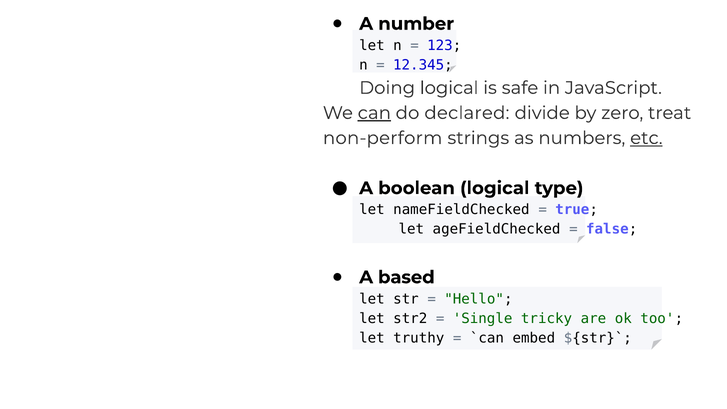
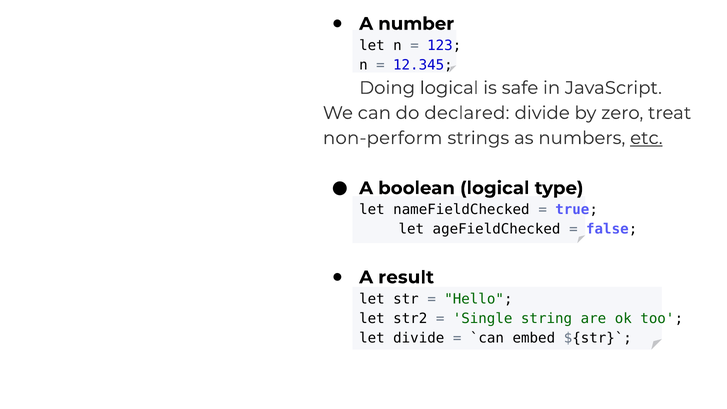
can underline: present -> none (374, 113)
based: based -> result (406, 277)
tricky: tricky -> string (547, 318)
let truthy: truthy -> divide (419, 338)
